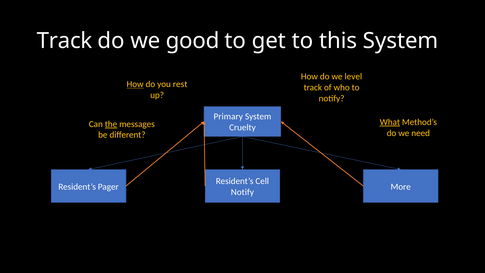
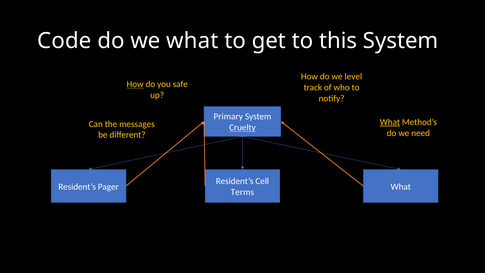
Track: Track -> Code (64, 41)
we good: good -> what (192, 41)
rest: rest -> safe (180, 84)
the underline: present -> none (111, 124)
Cruelty underline: none -> present (242, 127)
Pager More: More -> What (401, 187)
Notify: Notify -> Terms (242, 192)
